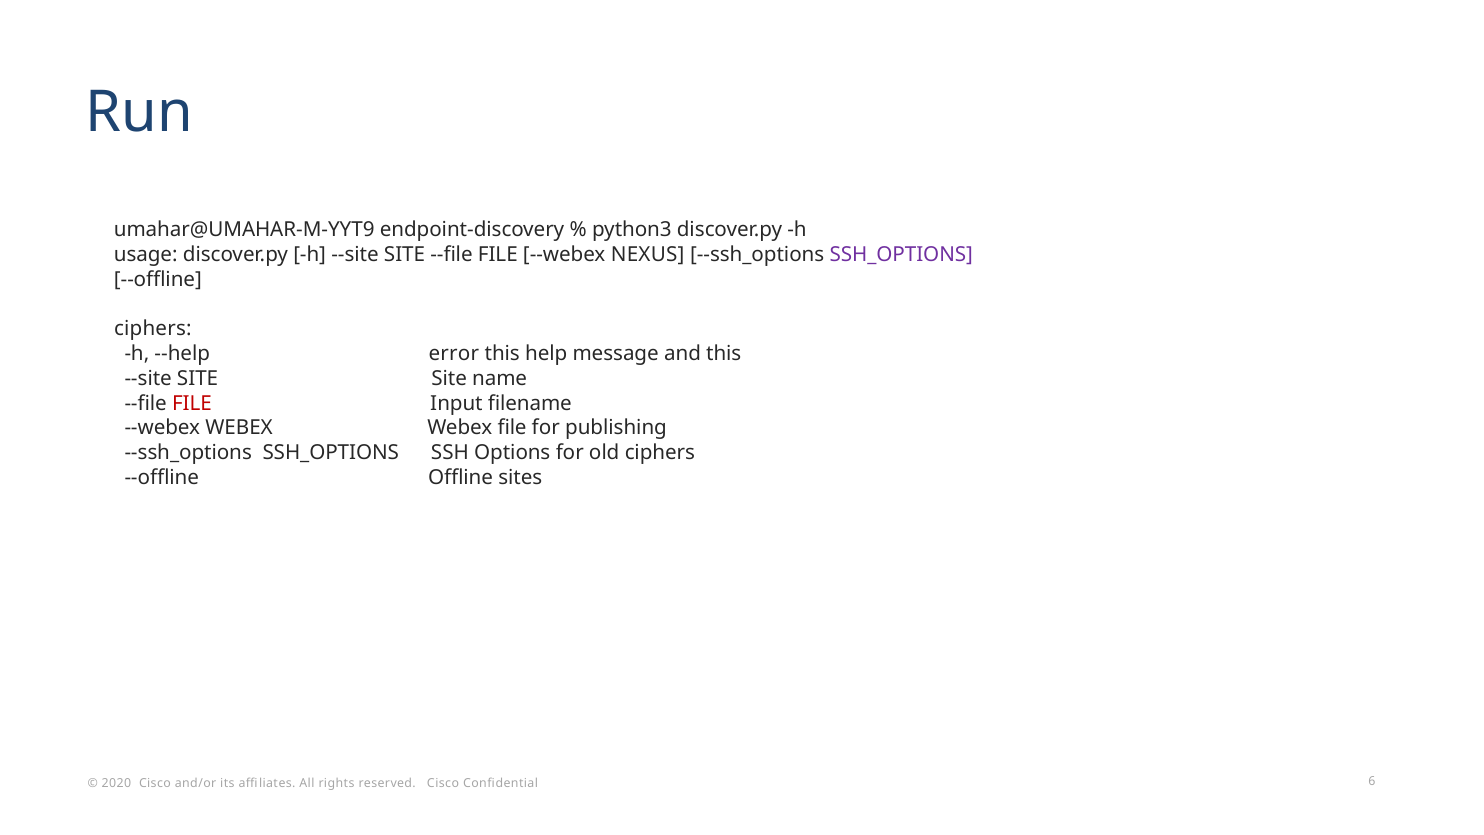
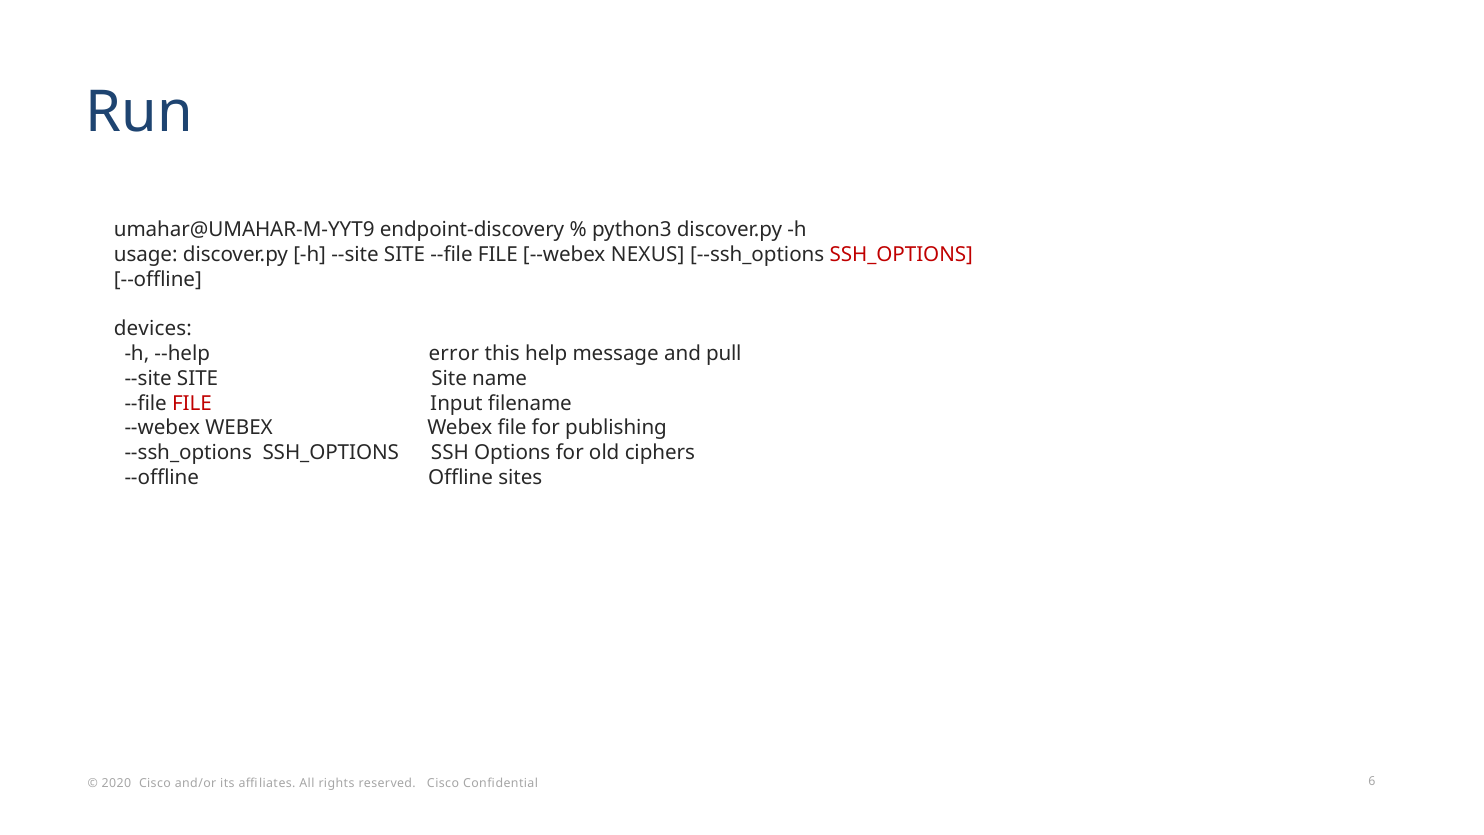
SSH_OPTIONS colour: purple -> red (901, 255)
ciphers: ciphers -> devices (153, 329)
and this: this -> pull (724, 354)
